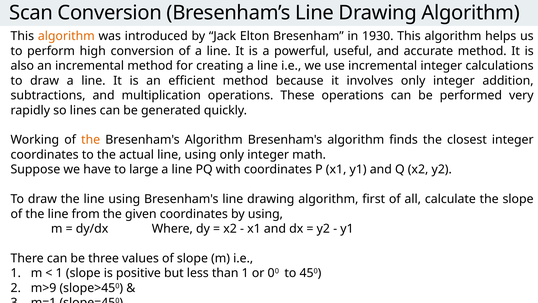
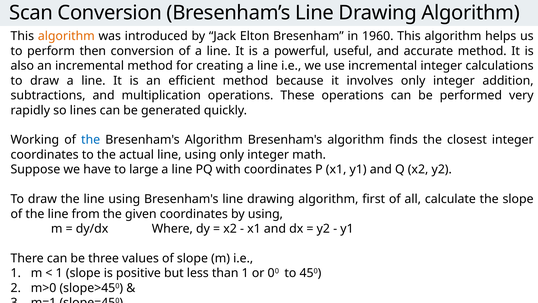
1930: 1930 -> 1960 (378, 36)
high: high -> then (93, 51)
the colour: orange -> blue (91, 140)
m>9: m>9 -> m>0 (44, 288)
